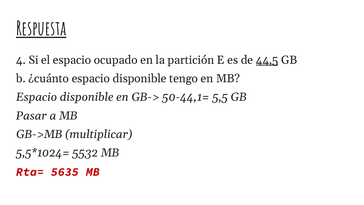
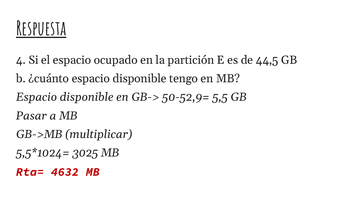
44,5 underline: present -> none (267, 60)
50-44,1=: 50-44,1= -> 50-52,9= (186, 97)
5532: 5532 -> 3025 (85, 153)
5635: 5635 -> 4632 (65, 172)
